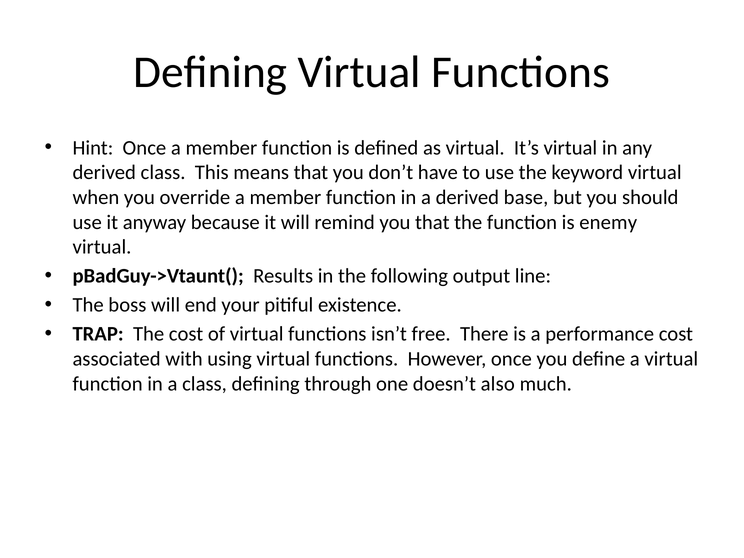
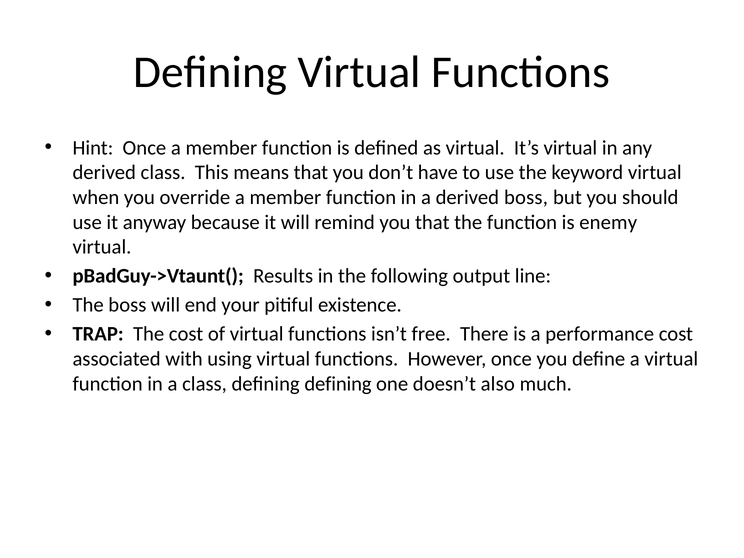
derived base: base -> boss (526, 197)
defining through: through -> defining (338, 384)
